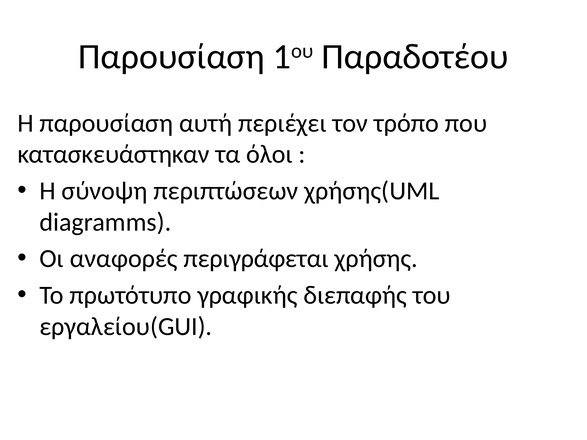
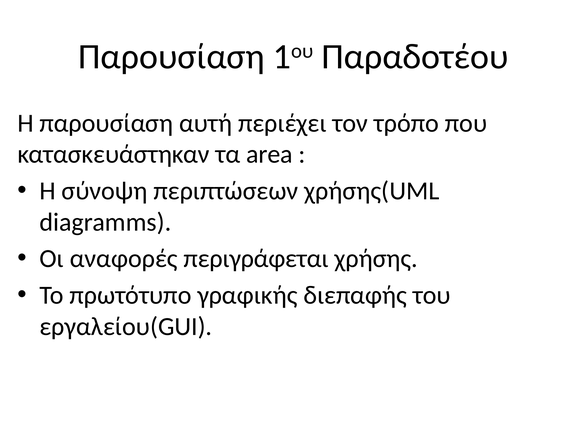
όλοι: όλοι -> area (269, 154)
